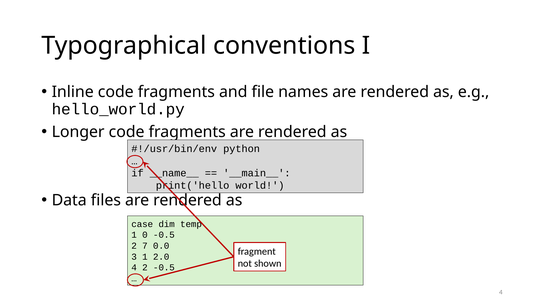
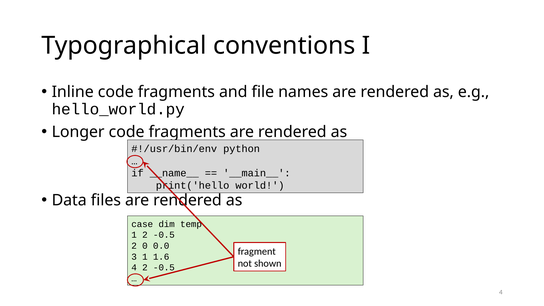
1 0: 0 -> 2 (145, 235)
7: 7 -> 0 (145, 246)
2.0: 2.0 -> 1.6 (161, 257)
